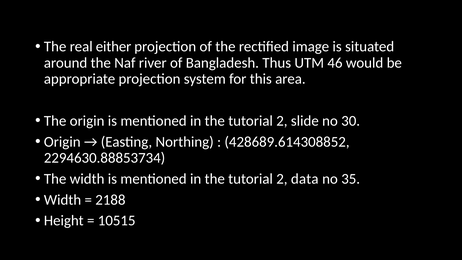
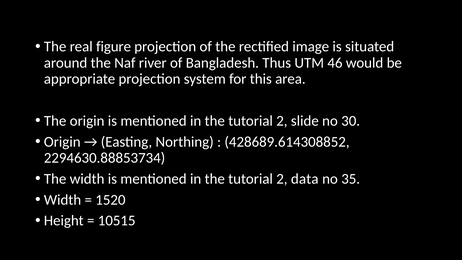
either: either -> figure (114, 47)
2188: 2188 -> 1520 (110, 200)
